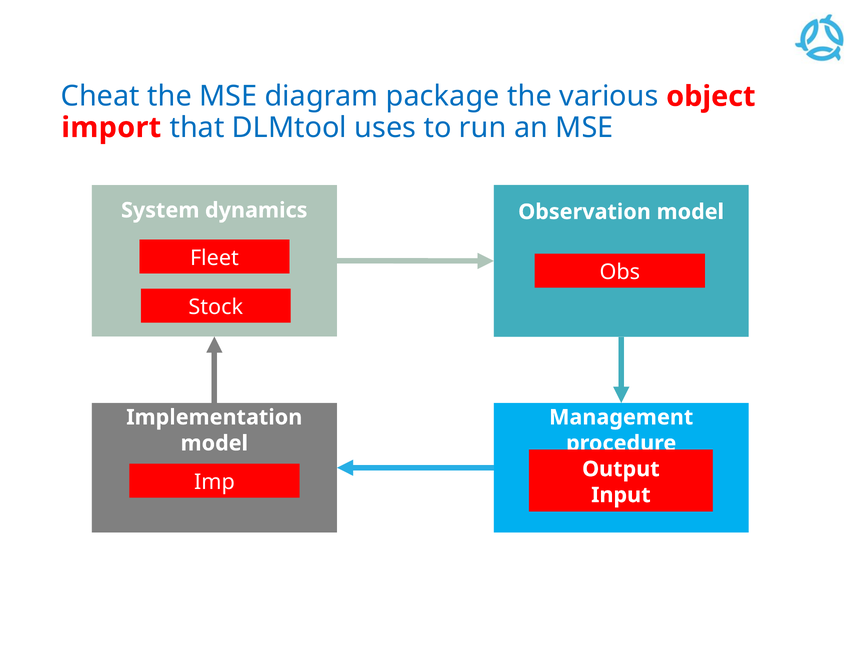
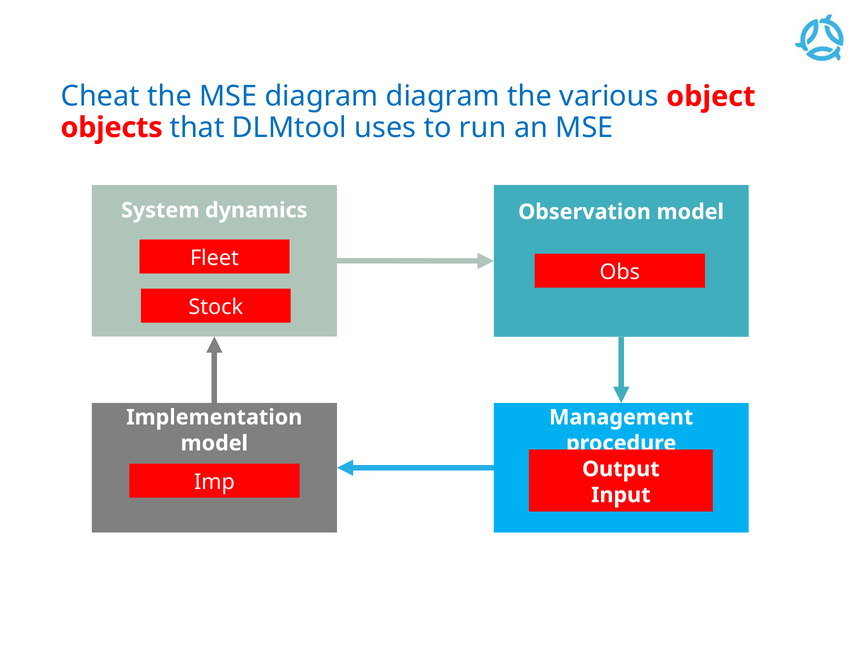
diagram package: package -> diagram (443, 96)
import: import -> objects (112, 128)
